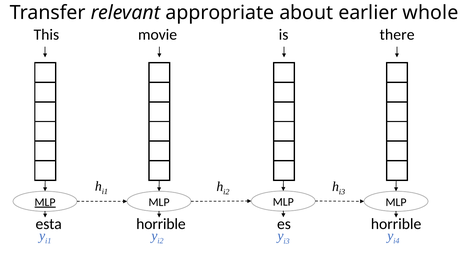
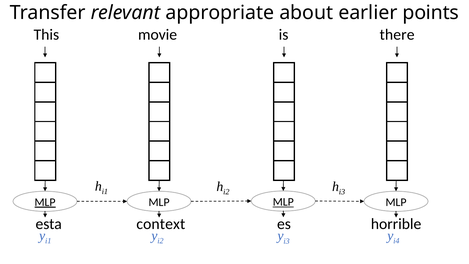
whole: whole -> points (431, 13)
MLP underline: none -> present (283, 202)
esta horrible: horrible -> context (161, 224)
